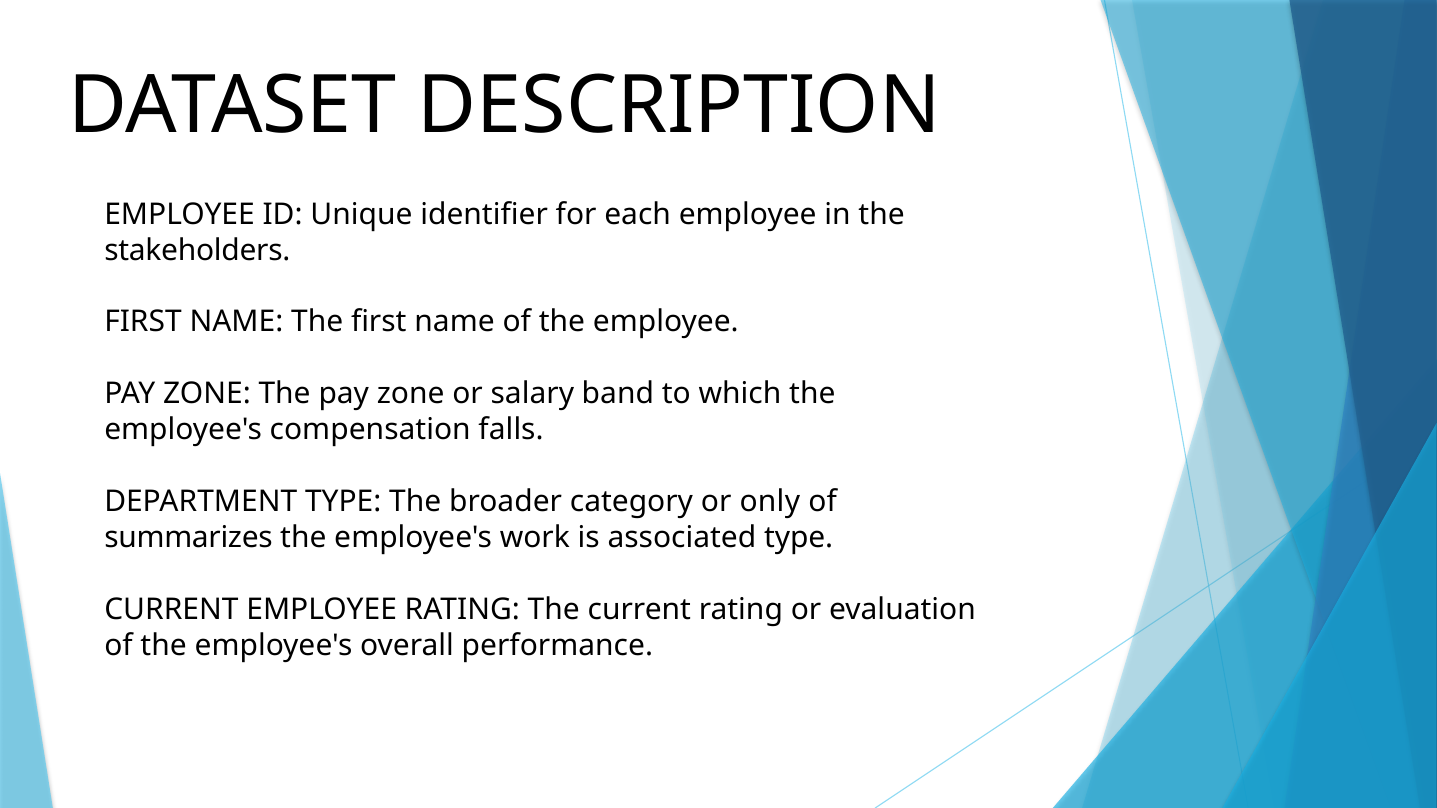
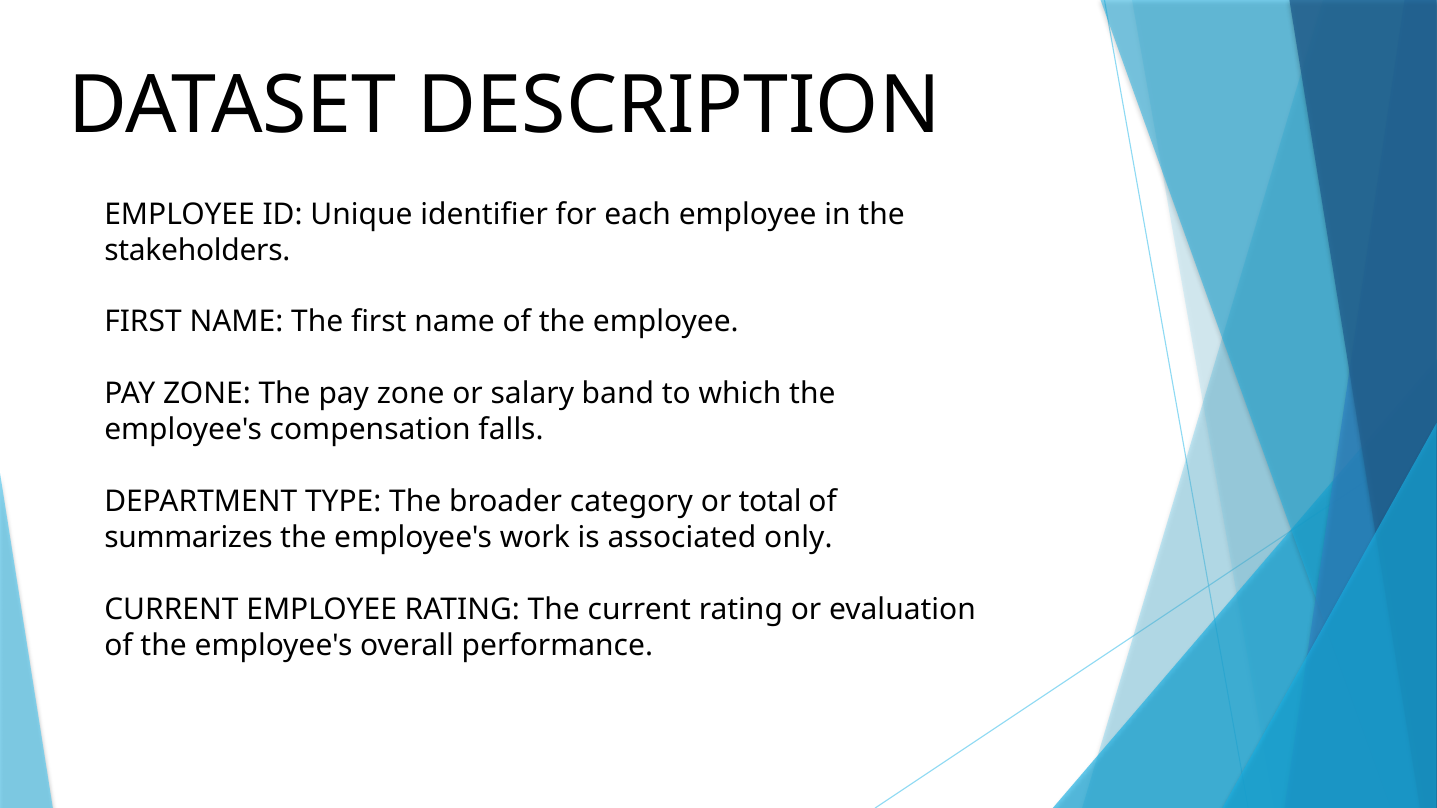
only: only -> total (770, 502)
associated type: type -> only (798, 538)
